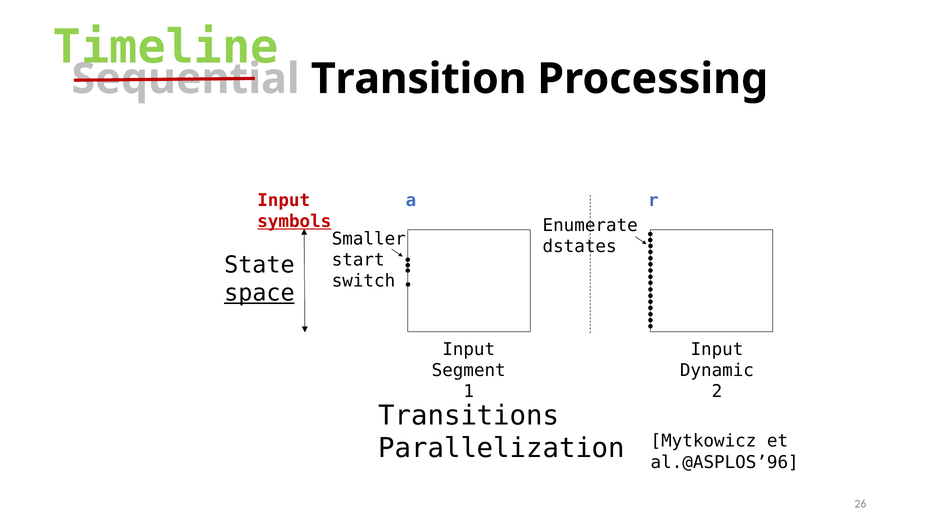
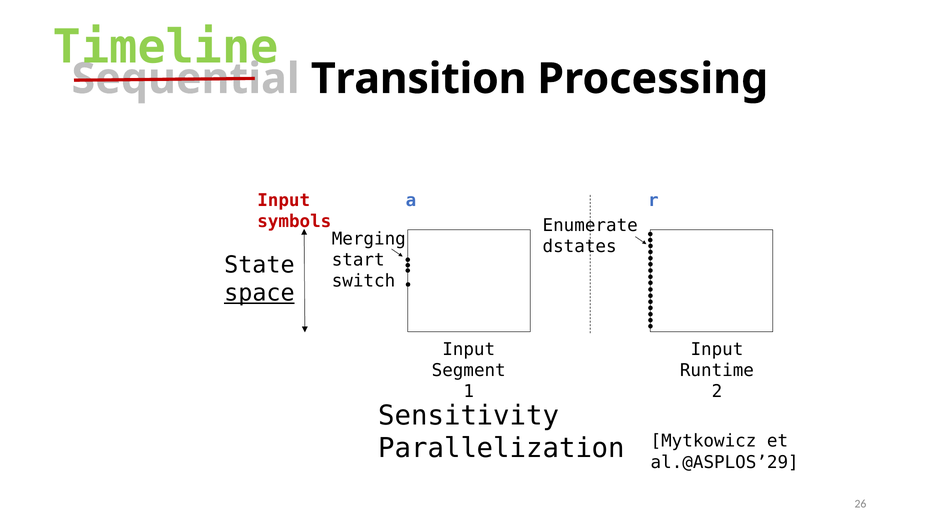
symbols underline: present -> none (294, 221)
Smaller: Smaller -> Merging (369, 239)
Dynamic: Dynamic -> Runtime (717, 370)
Transitions: Transitions -> Sensitivity (469, 415)
al.@ASPLOS’96: al.@ASPLOS’96 -> al.@ASPLOS’29 (725, 462)
